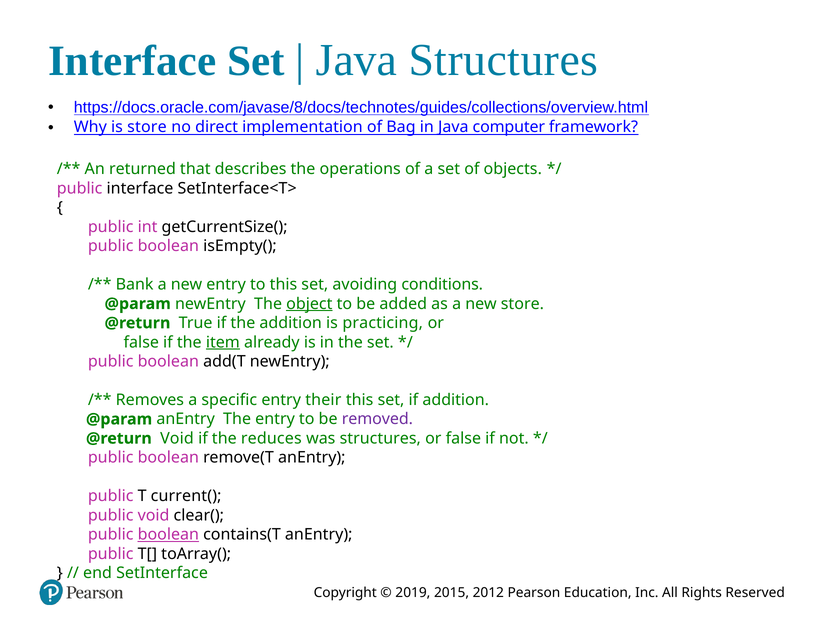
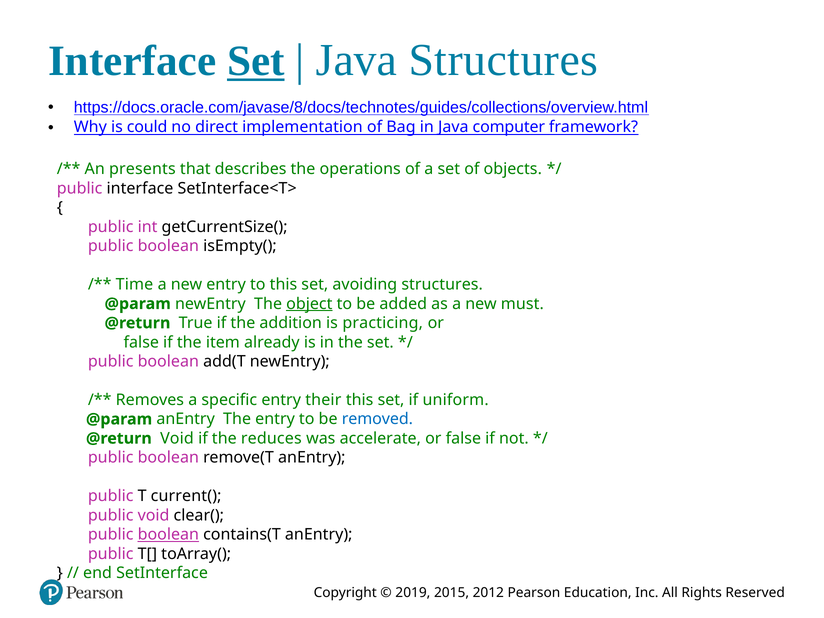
Set underline: none -> present (256, 61)
is store: store -> could (147, 127)
returned: returned -> presents (142, 169)
Bank: Bank -> Time (134, 285)
avoiding conditions: conditions -> structures (442, 285)
new store: store -> must (522, 304)
item underline: present -> none (223, 342)
if addition: addition -> uniform (456, 400)
removed colour: purple -> blue (377, 419)
was structures: structures -> accelerate (380, 438)
